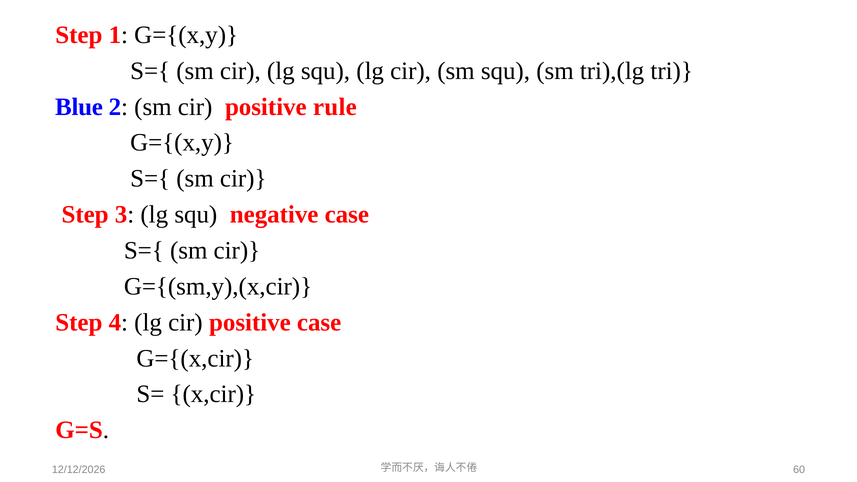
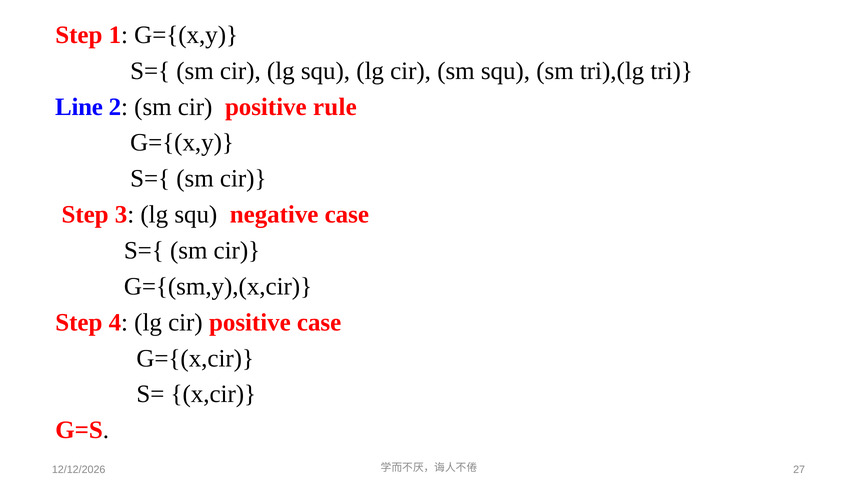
Blue: Blue -> Line (79, 107)
60: 60 -> 27 (799, 470)
